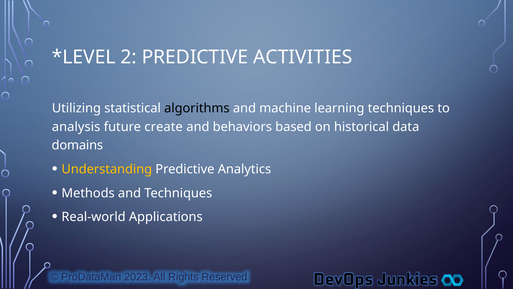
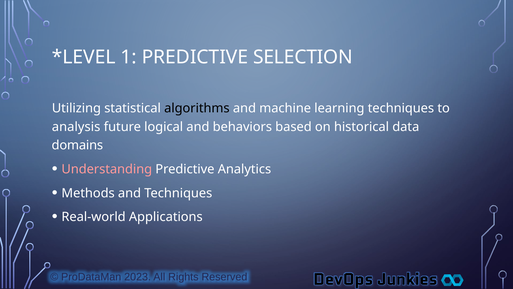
2: 2 -> 1 (129, 57)
ACTIVITIES: ACTIVITIES -> SELECTION (303, 57)
create: create -> logical (164, 127)
Understanding colour: yellow -> pink (107, 169)
